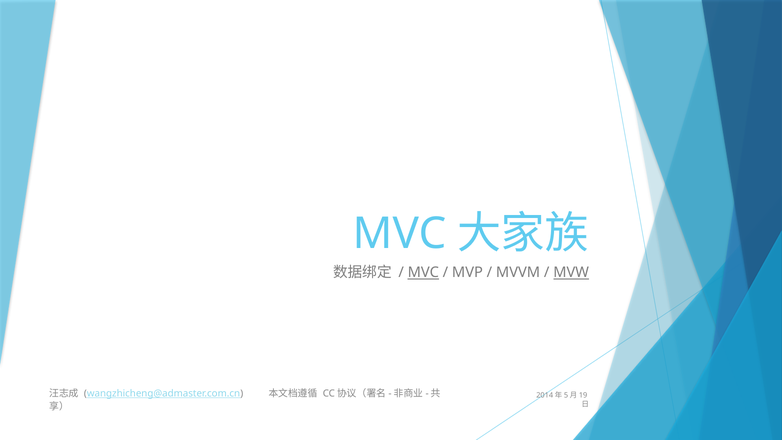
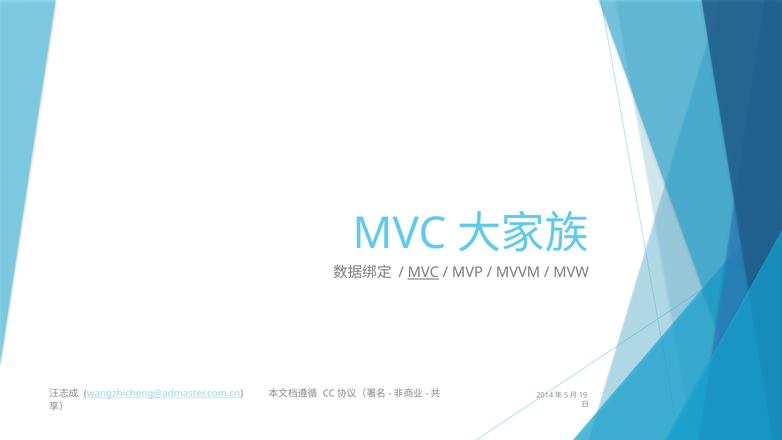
MVW underline: present -> none (571, 273)
